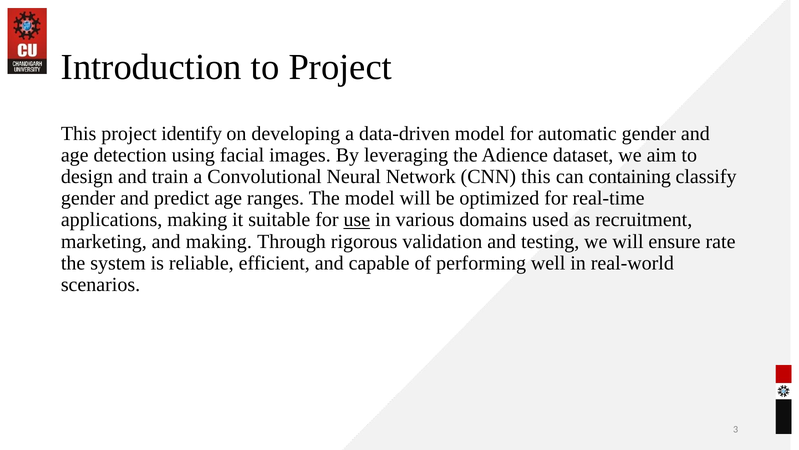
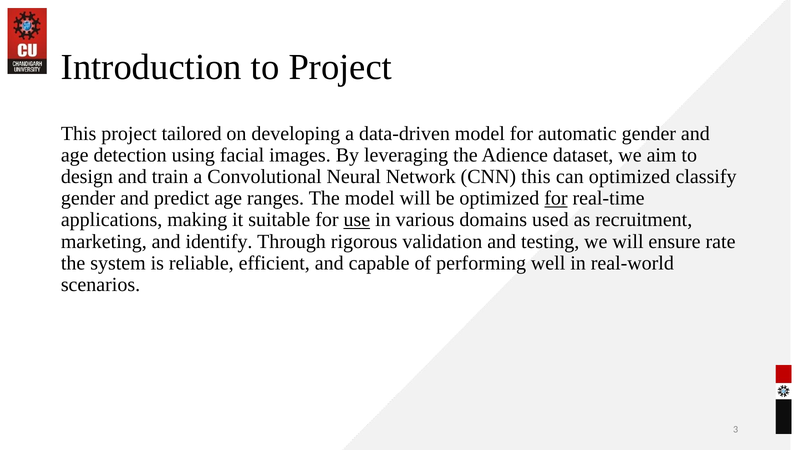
identify: identify -> tailored (192, 133)
can containing: containing -> optimized (630, 176)
for underline: none -> present (556, 198)
and making: making -> identify (219, 241)
